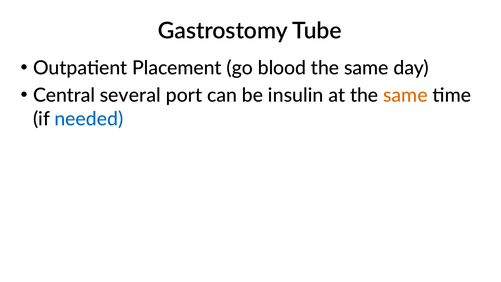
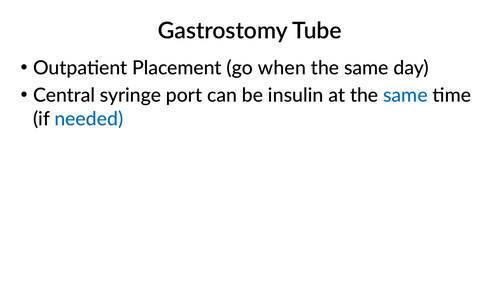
blood: blood -> when (282, 68)
several: several -> syringe (130, 95)
same colour: orange -> blue (405, 95)
